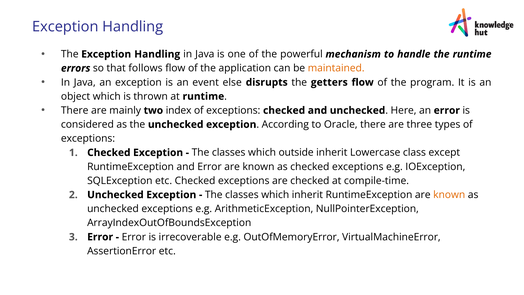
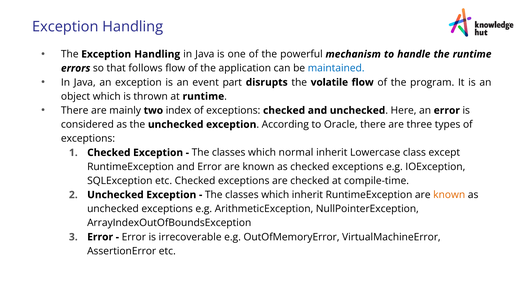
maintained colour: orange -> blue (336, 68)
else: else -> part (232, 82)
getters: getters -> volatile (329, 82)
outside: outside -> normal (296, 152)
